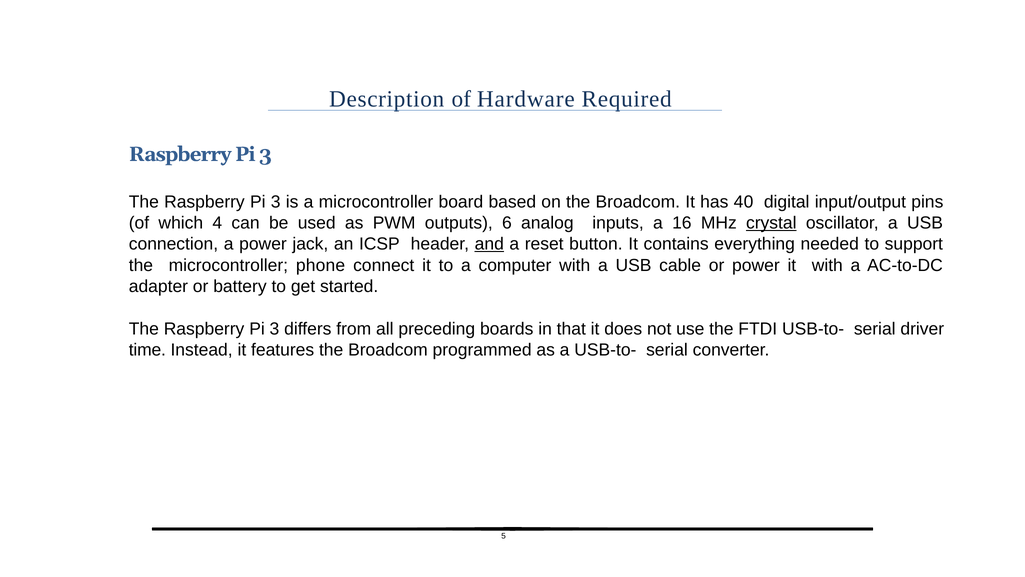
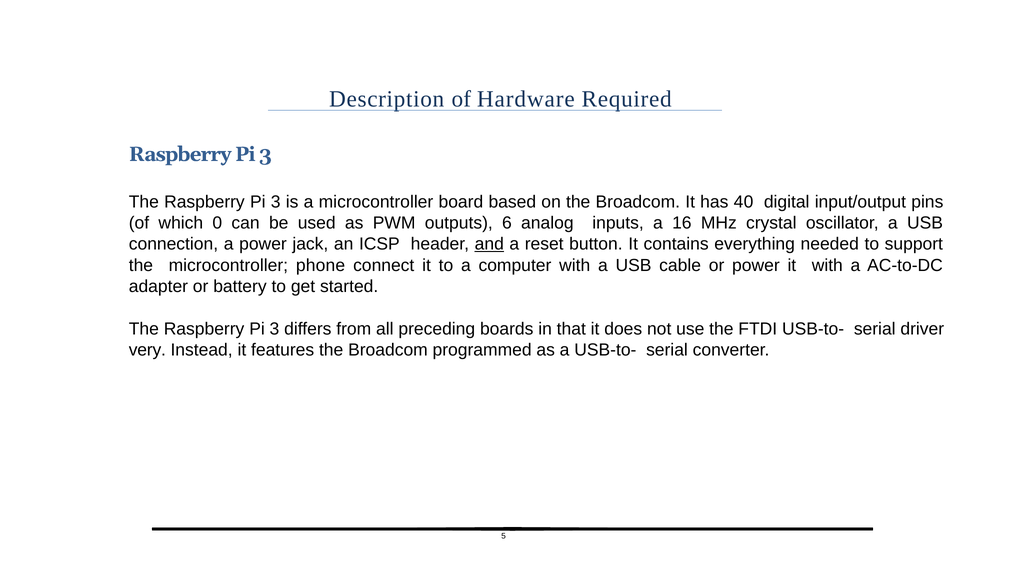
4: 4 -> 0 (217, 223)
crystal underline: present -> none (771, 223)
time: time -> very (147, 350)
